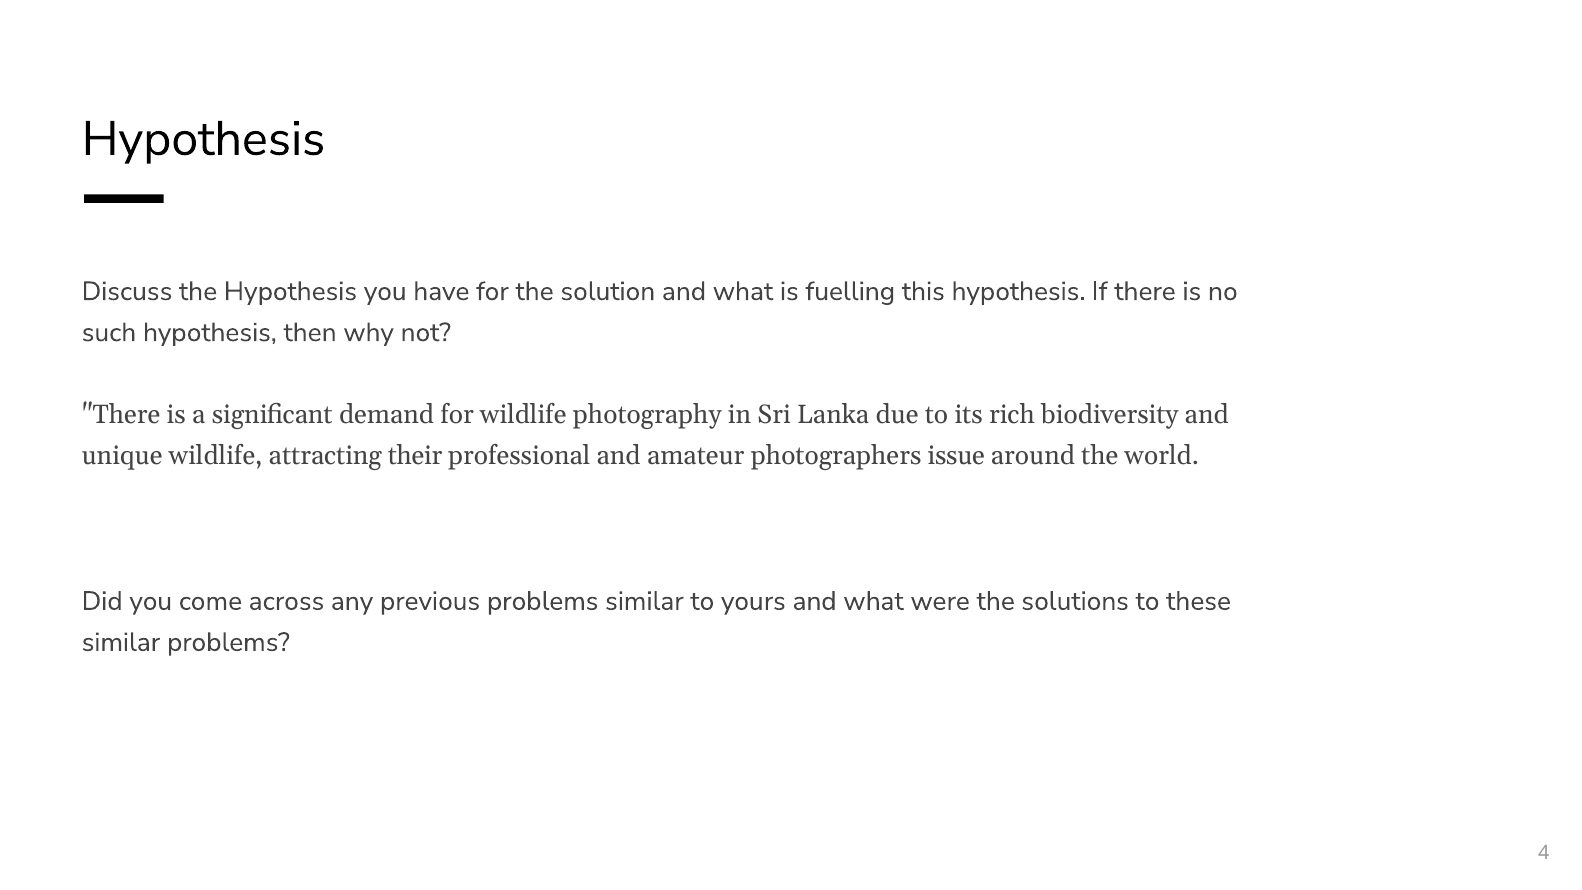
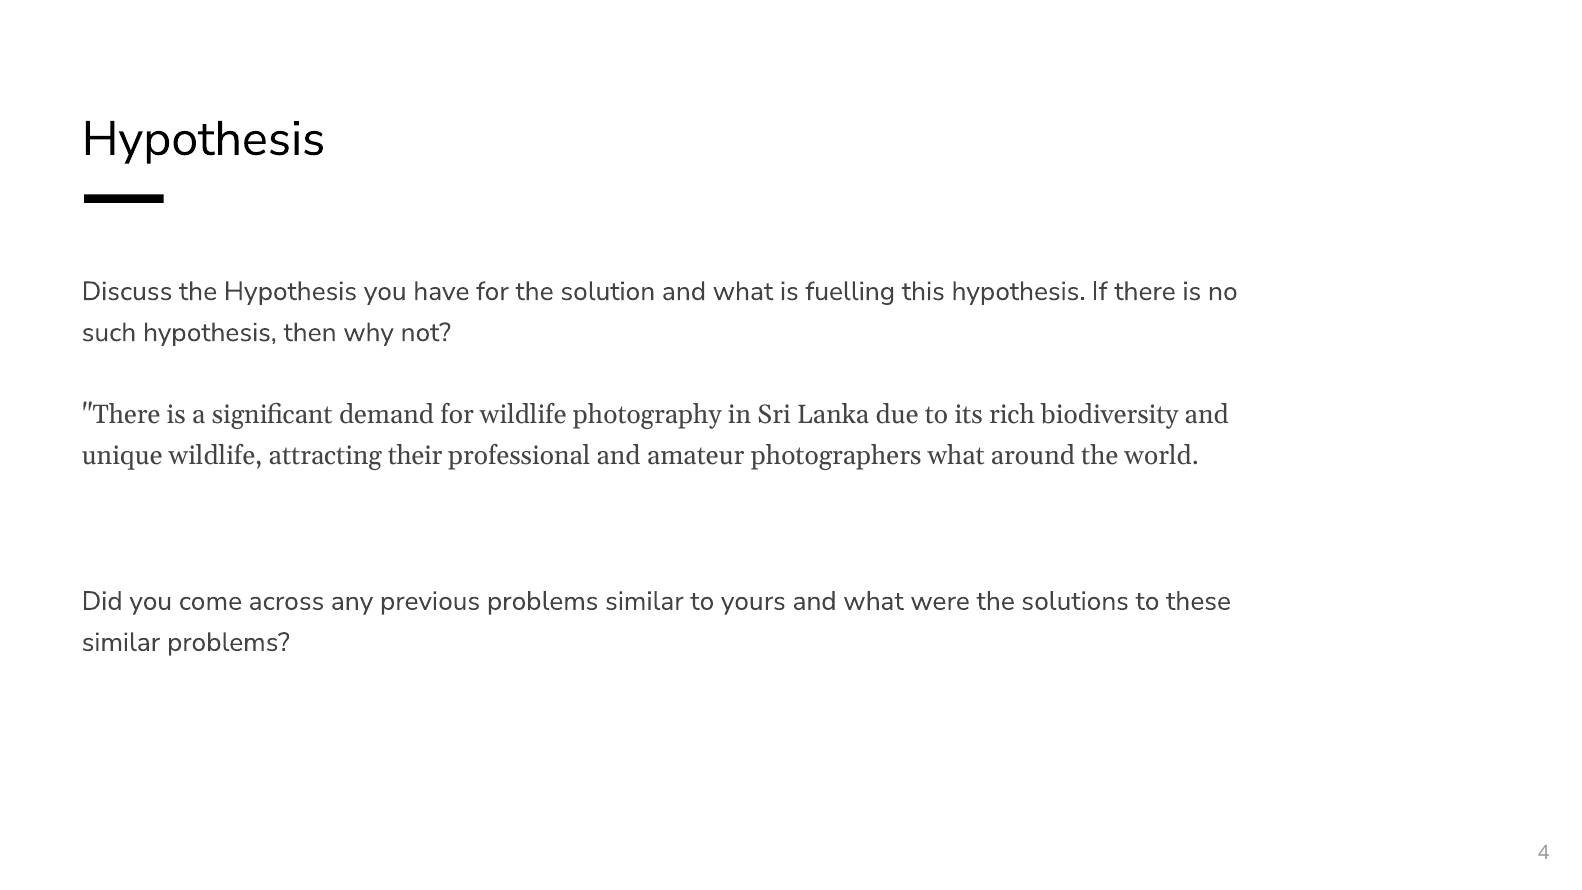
photographers issue: issue -> what (956, 456)
